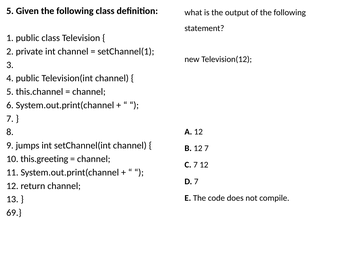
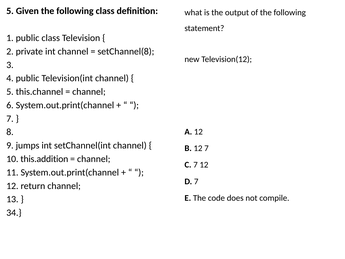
setChannel(1: setChannel(1 -> setChannel(8 (126, 51)
this.greeting: this.greeting -> this.addition (44, 159)
69: 69 -> 34 (14, 213)
